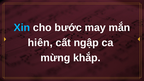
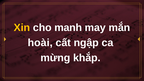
Xin colour: light blue -> yellow (22, 28)
bước: bước -> manh (68, 28)
hiên: hiên -> hoài (40, 43)
